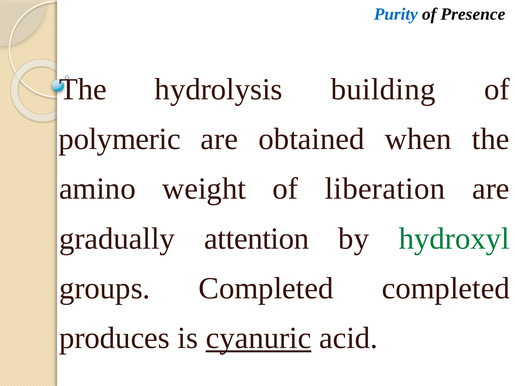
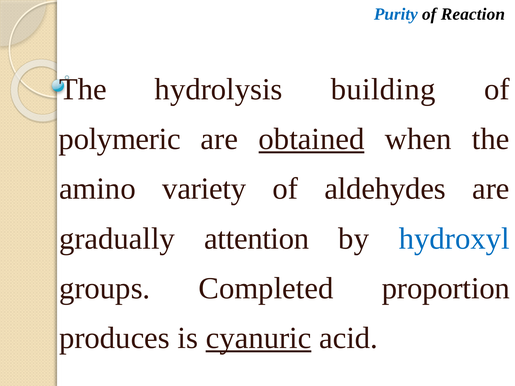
Presence: Presence -> Reaction (473, 14)
obtained underline: none -> present (311, 139)
weight: weight -> variety (204, 189)
liberation: liberation -> aldehydes (385, 189)
hydroxyl colour: green -> blue (454, 239)
Completed completed: completed -> proportion (446, 289)
